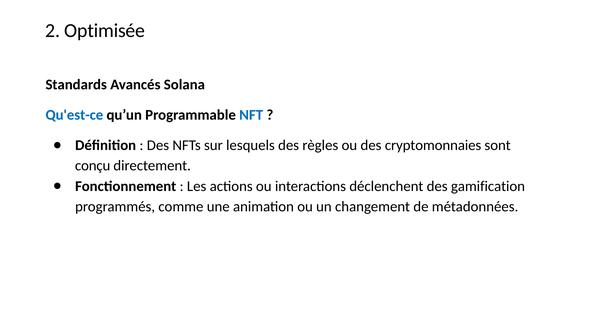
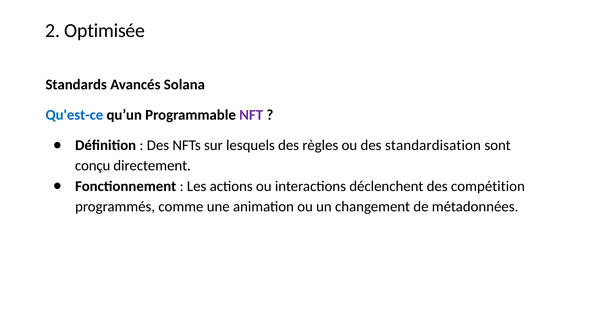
NFT colour: blue -> purple (251, 115)
cryptomonnaies: cryptomonnaies -> standardisation (433, 145)
gamification: gamification -> compétition (488, 186)
